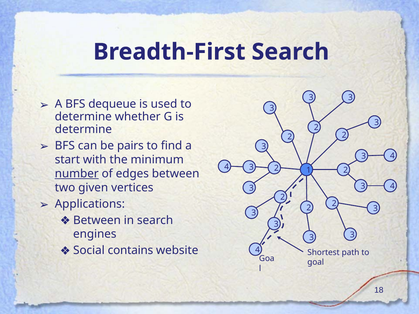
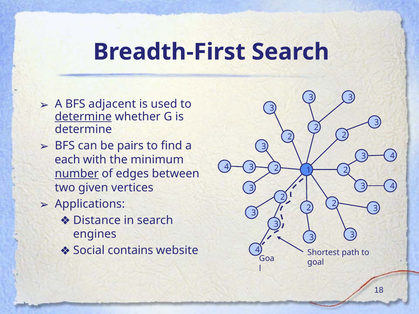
dequeue: dequeue -> adjacent (112, 104)
determine underline: none -> present (83, 117)
start: start -> each (67, 160)
Between: Between -> Distance (97, 220)
